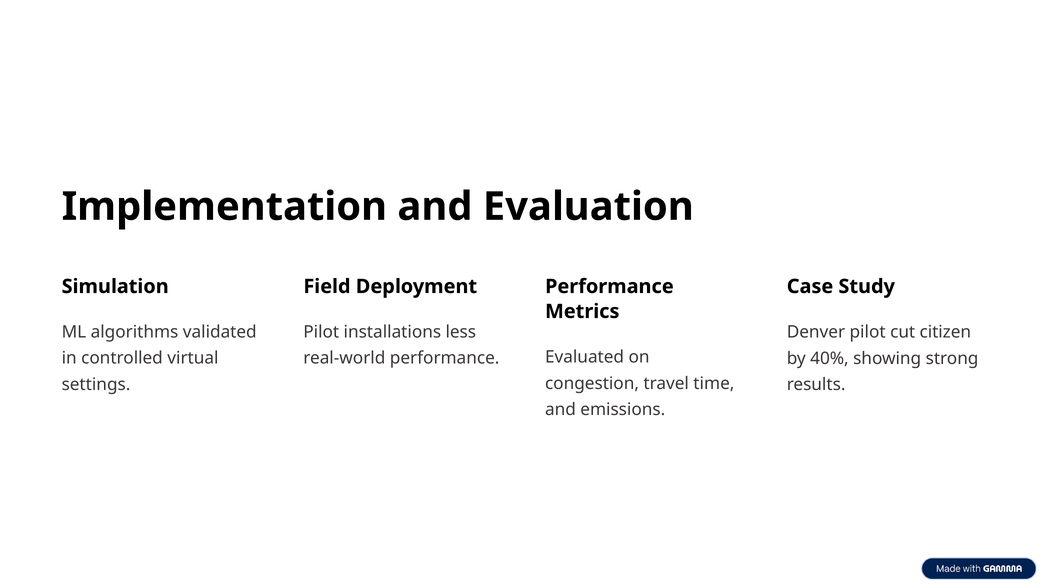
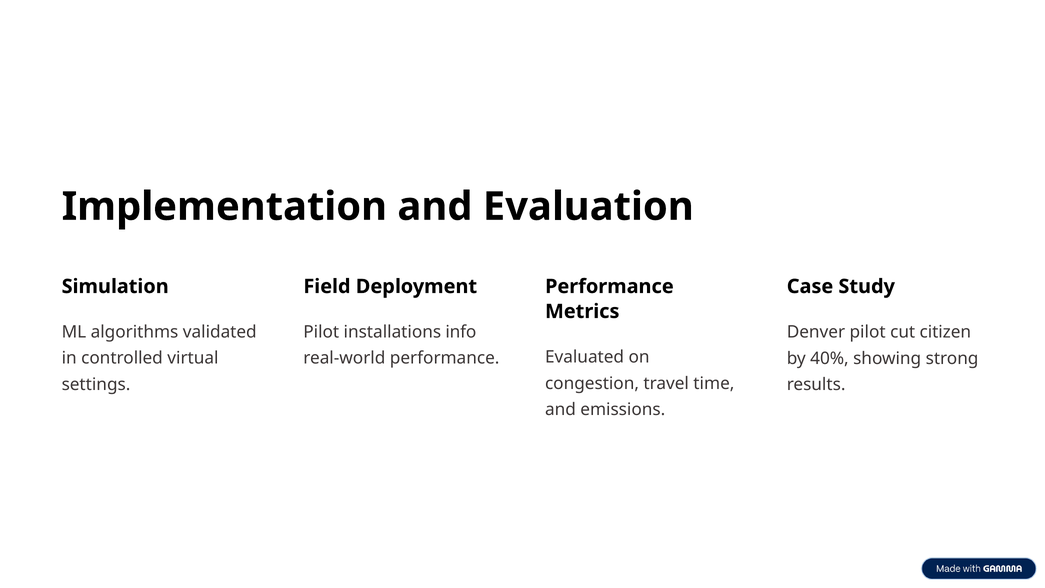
less: less -> info (461, 332)
